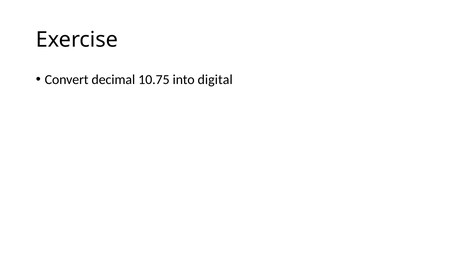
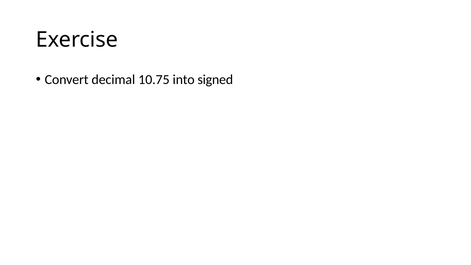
digital: digital -> signed (215, 80)
